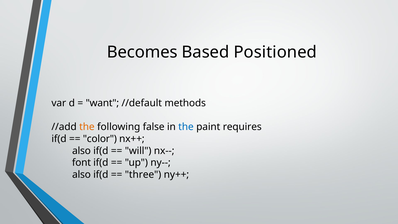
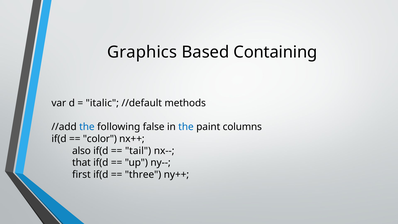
Becomes: Becomes -> Graphics (142, 52)
Positioned: Positioned -> Containing (275, 52)
want: want -> italic (102, 103)
the colour: orange -> blue (87, 127)
requires: requires -> columns (242, 127)
will: will -> tail (138, 151)
font: font -> that (81, 163)
also: also -> first (81, 175)
